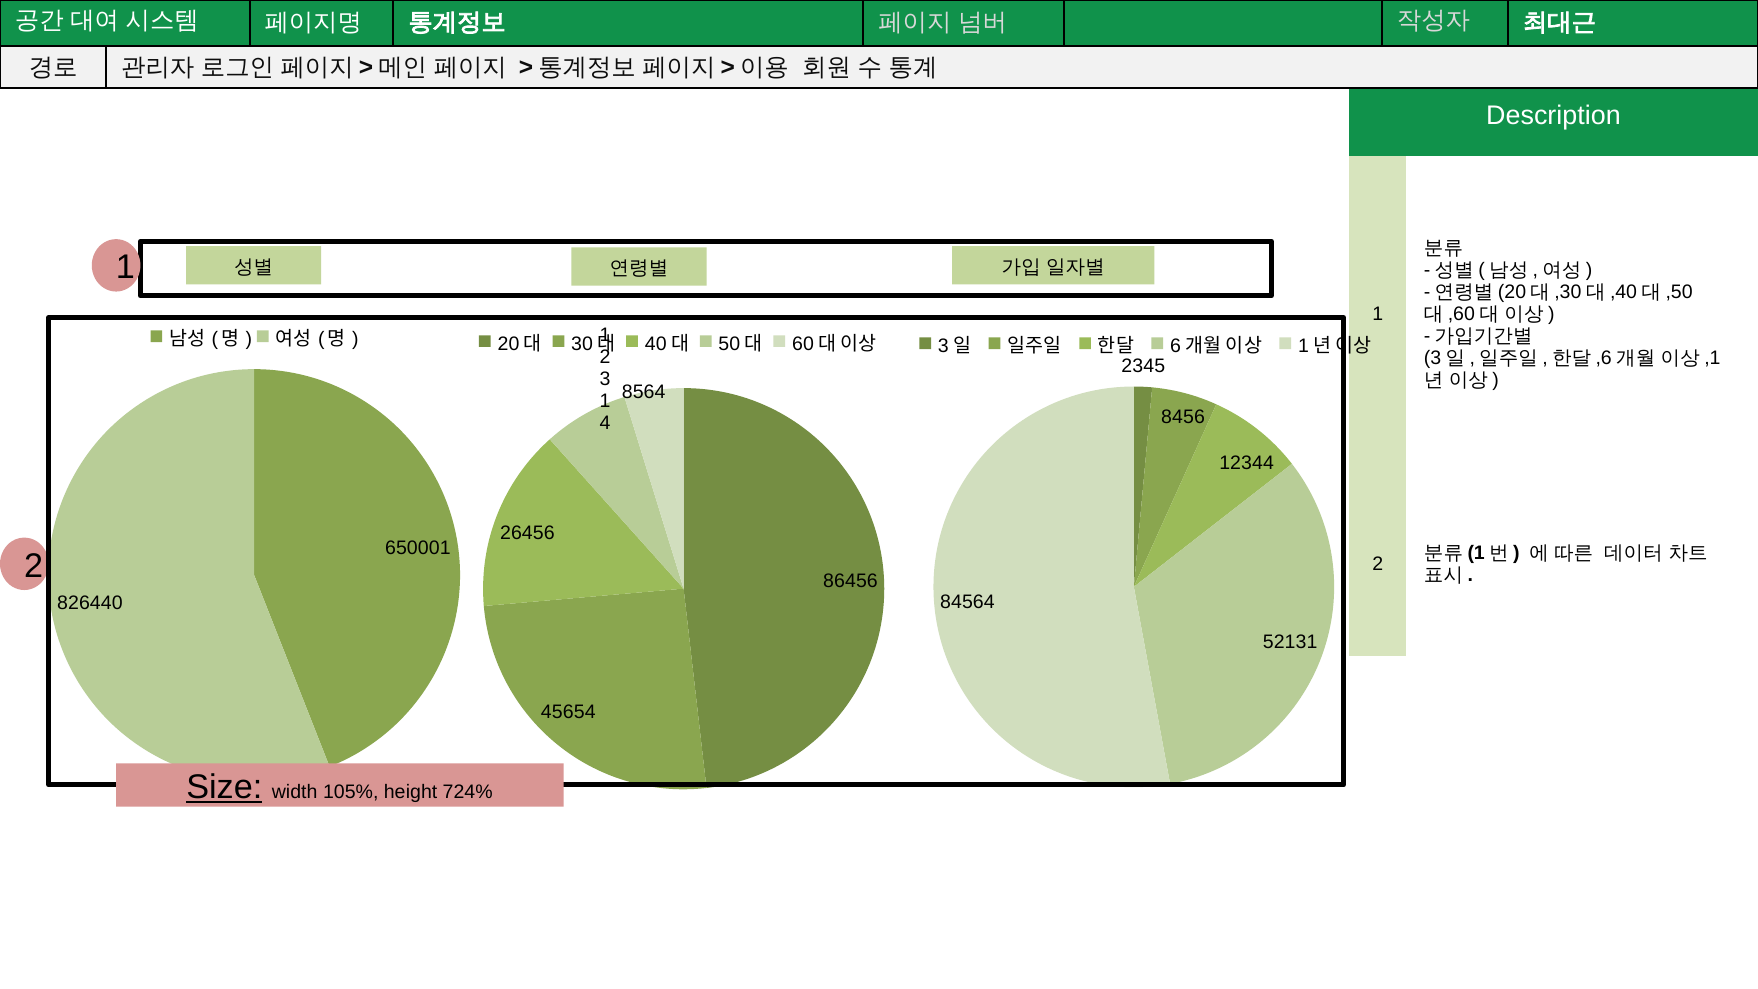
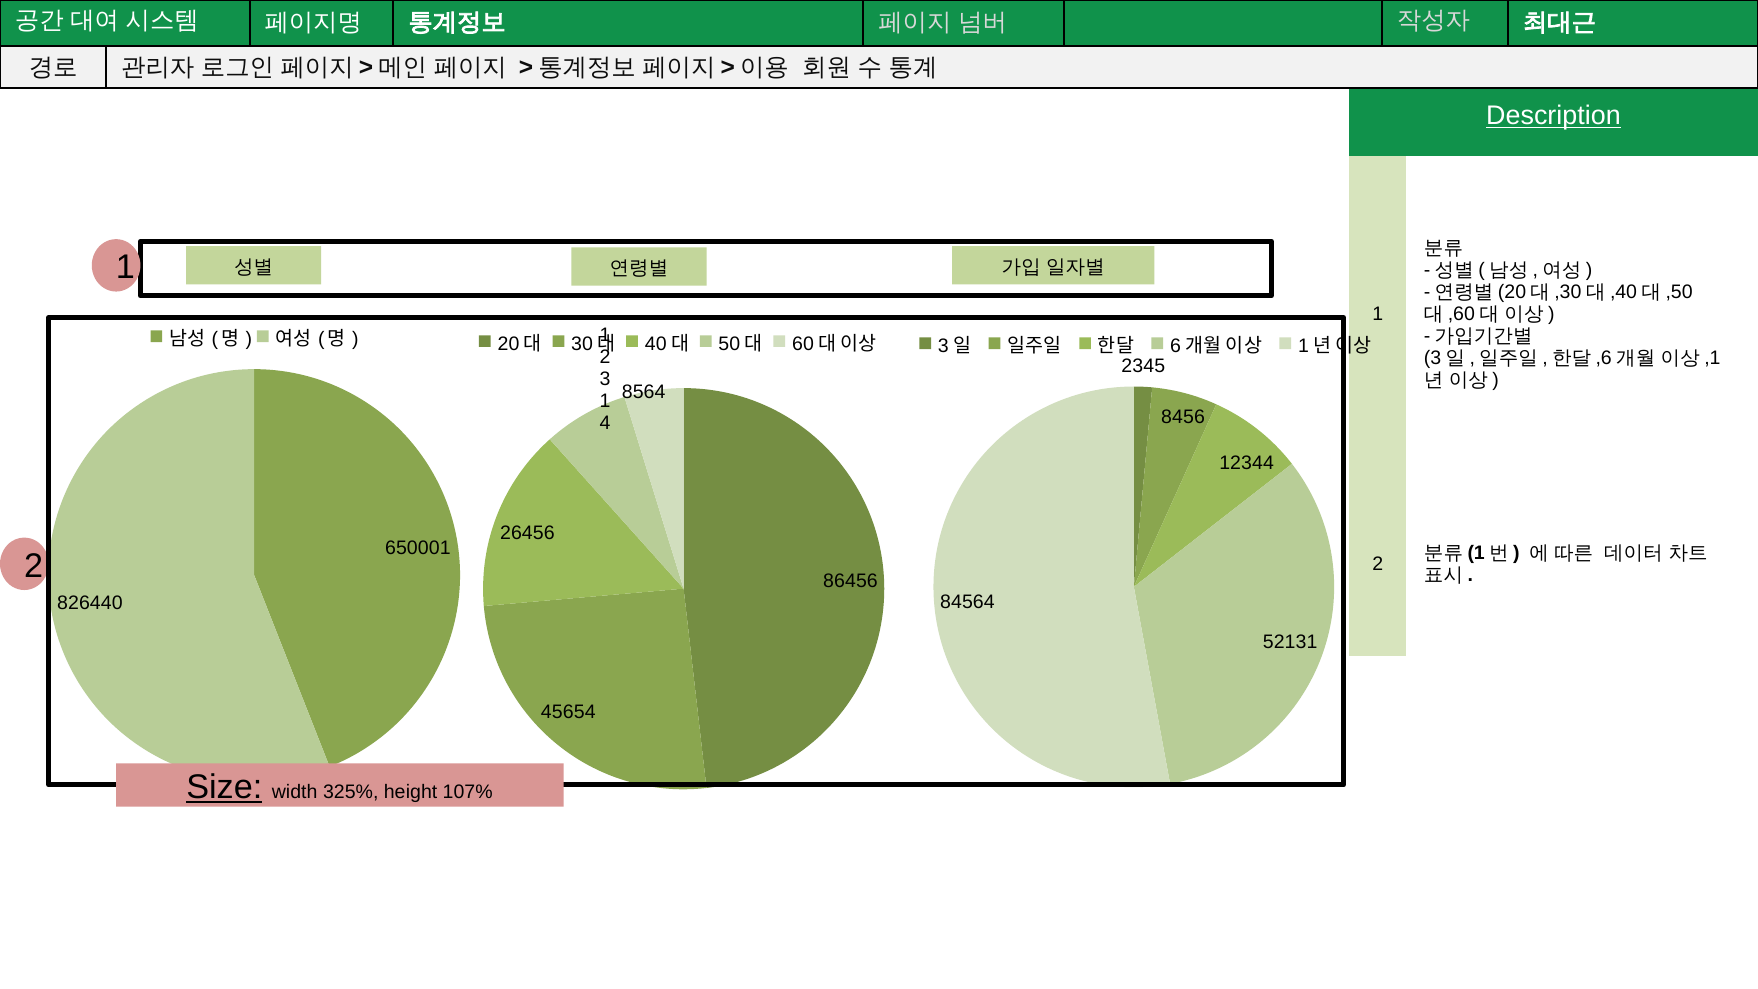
Description underline: none -> present (1553, 116)
105%: 105% -> 325% (351, 792)
724%: 724% -> 107% (468, 792)
